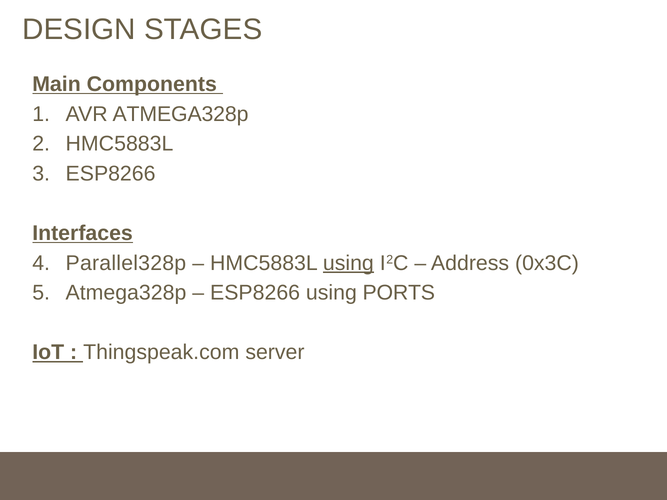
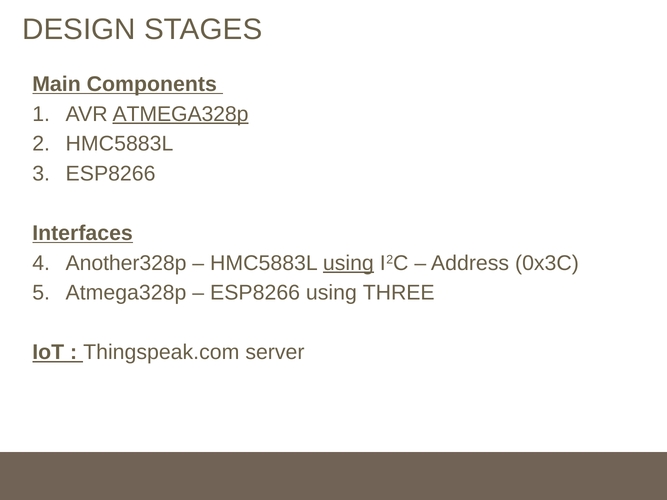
ATMEGA328p underline: none -> present (181, 114)
Parallel328p: Parallel328p -> Another328p (126, 263)
PORTS: PORTS -> THREE (399, 293)
